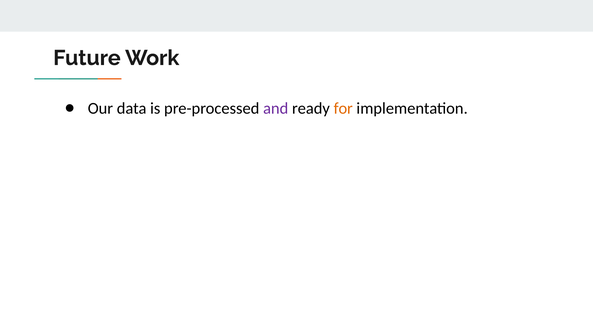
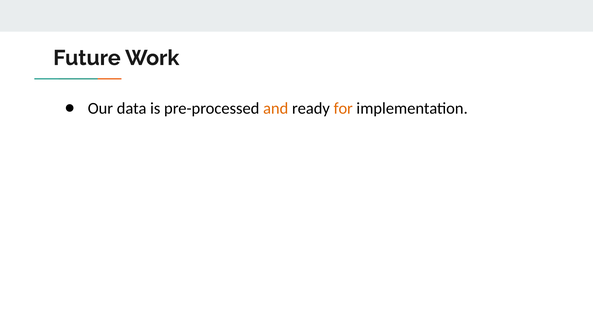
and colour: purple -> orange (276, 108)
